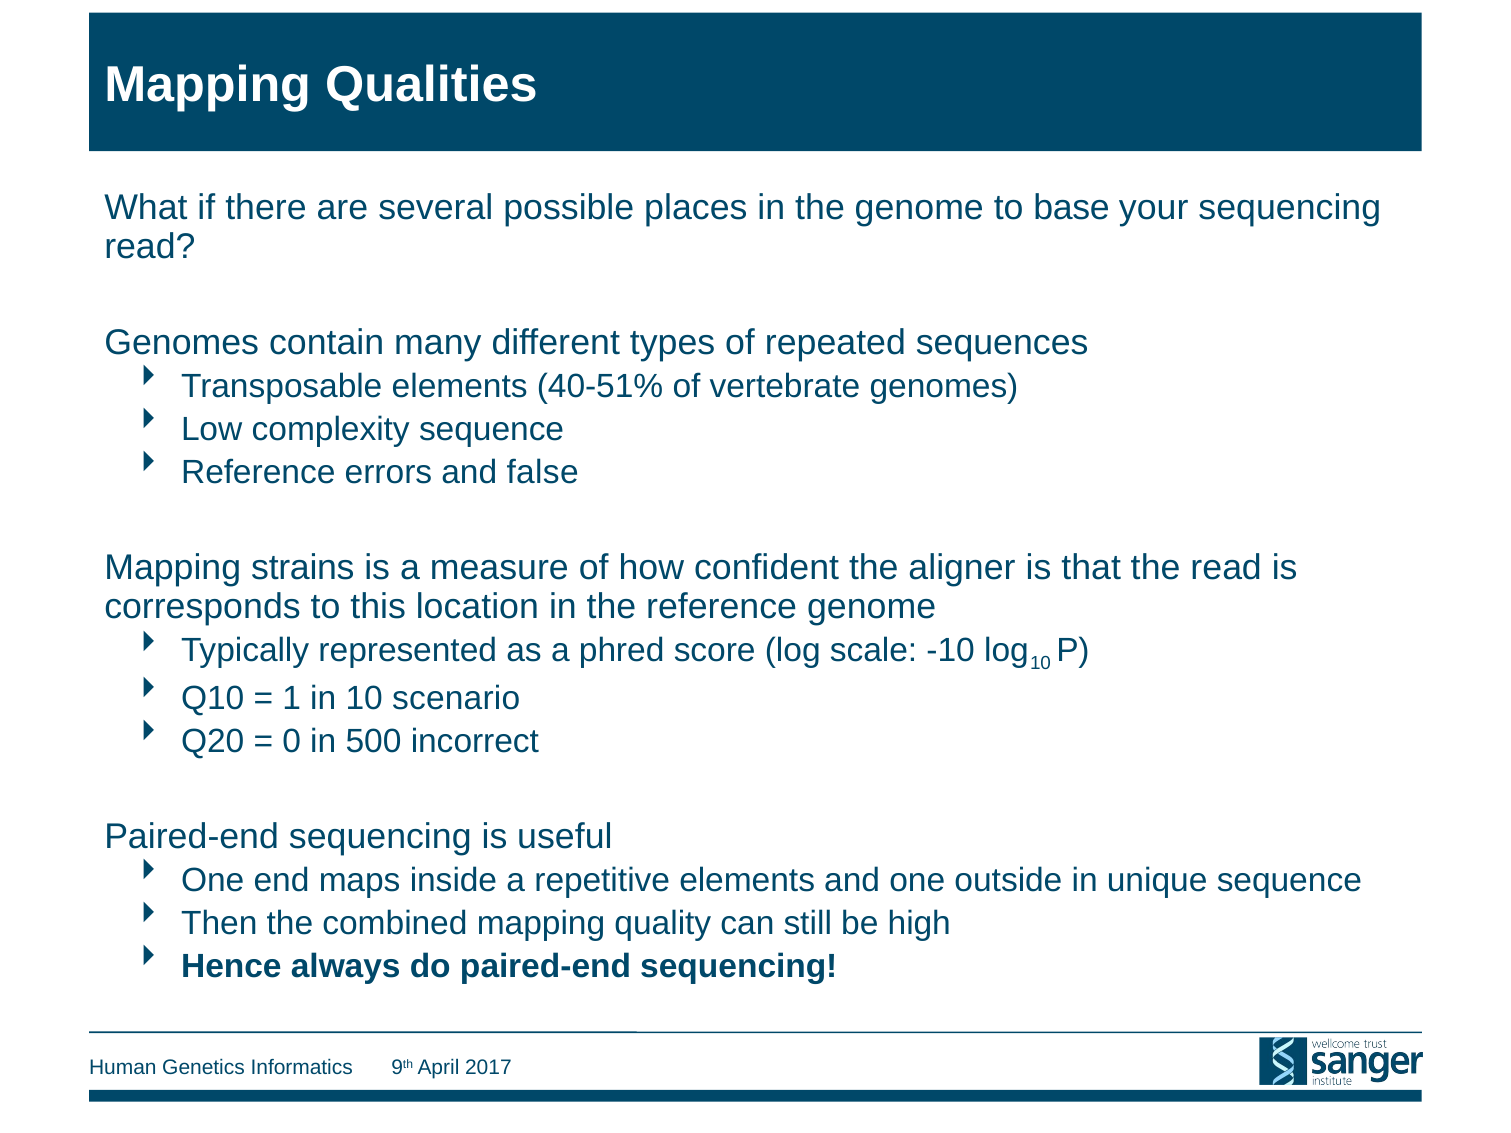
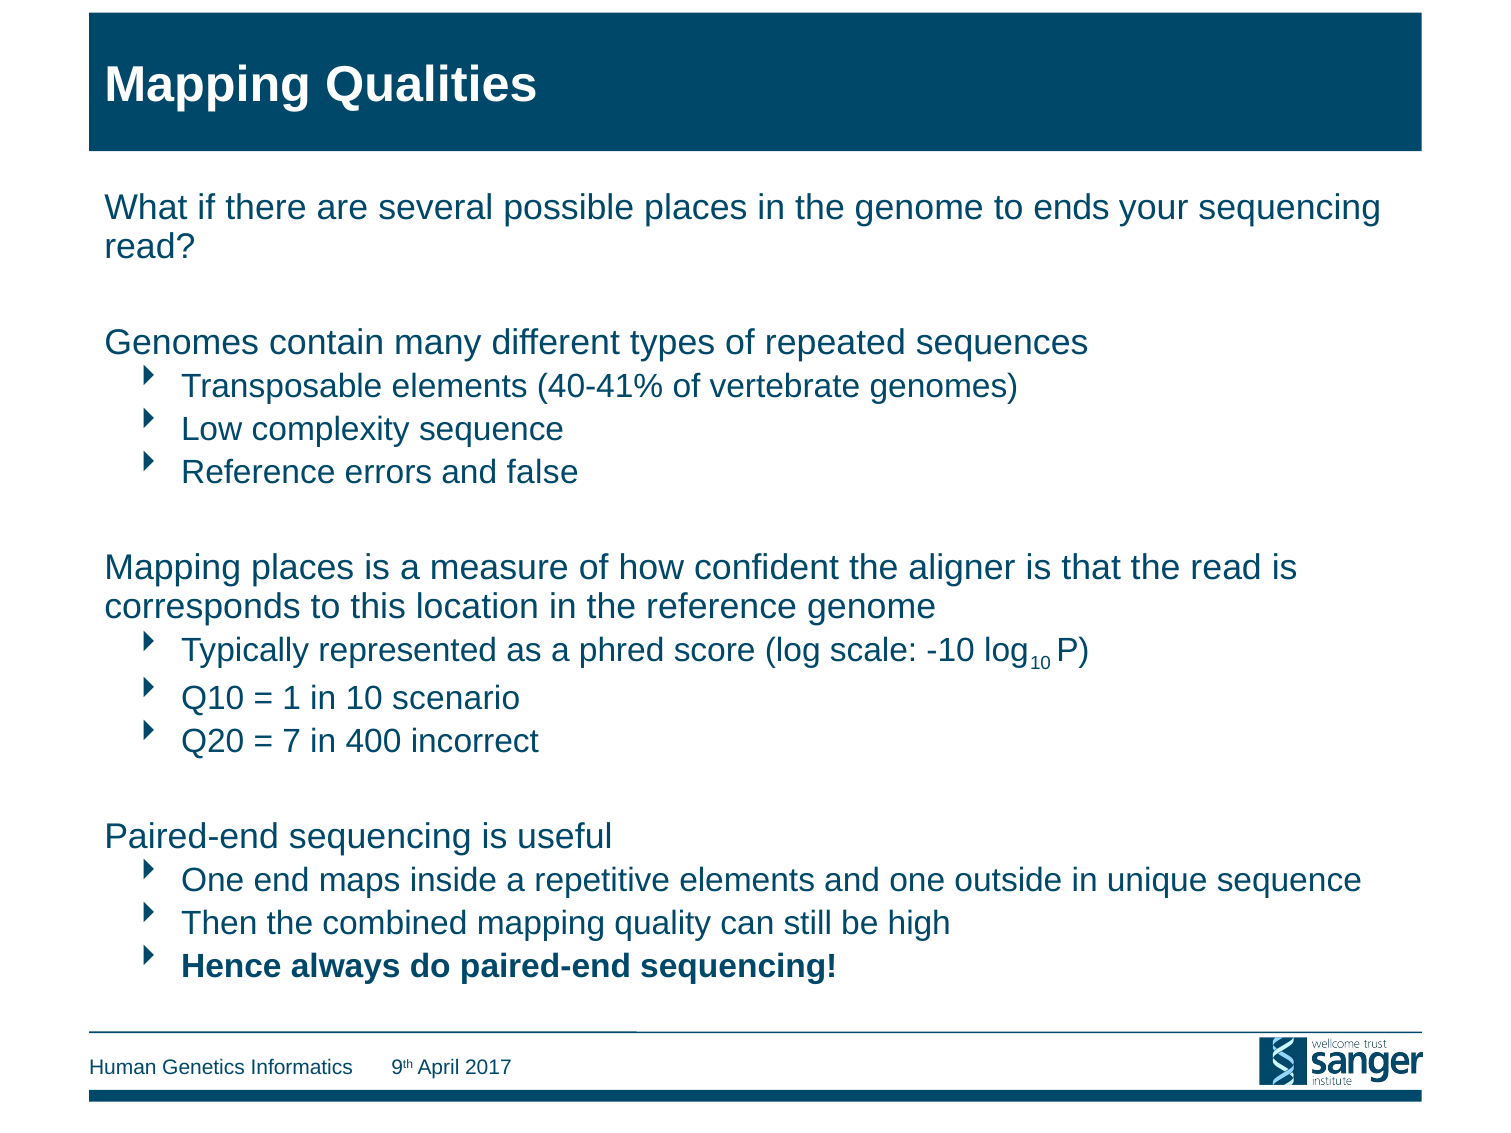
base: base -> ends (1072, 208)
40-51%: 40-51% -> 40-41% (600, 387)
Mapping strains: strains -> places (303, 568)
0: 0 -> 7 (292, 741)
500: 500 -> 400 (374, 741)
